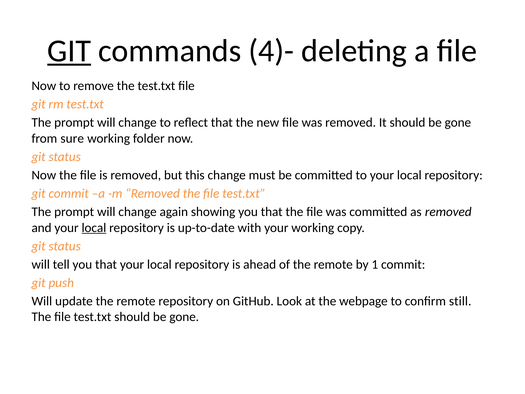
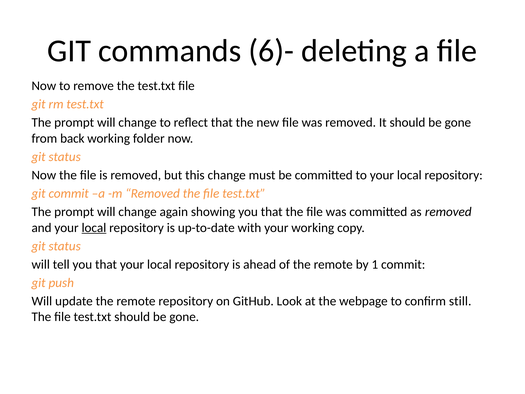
GIT underline: present -> none (69, 51)
4)-: 4)- -> 6)- (271, 51)
sure: sure -> back (72, 138)
